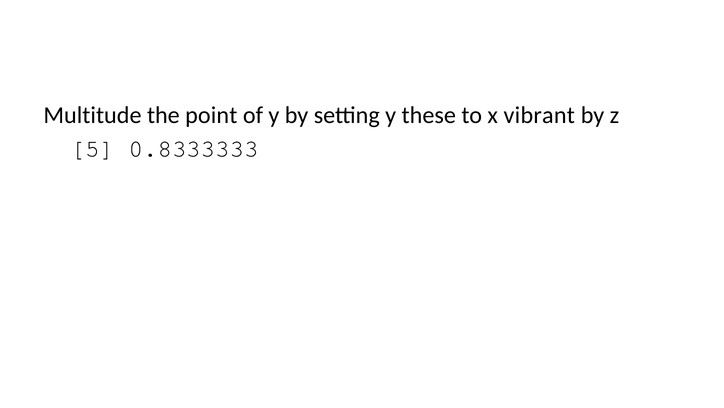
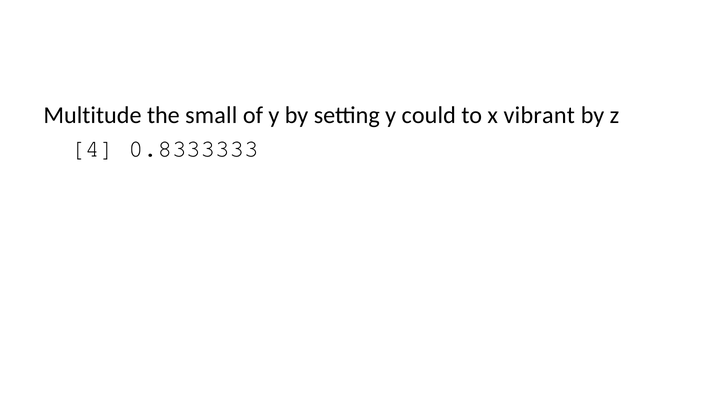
point: point -> small (211, 115)
these: these -> could (429, 115)
5: 5 -> 4 (92, 149)
